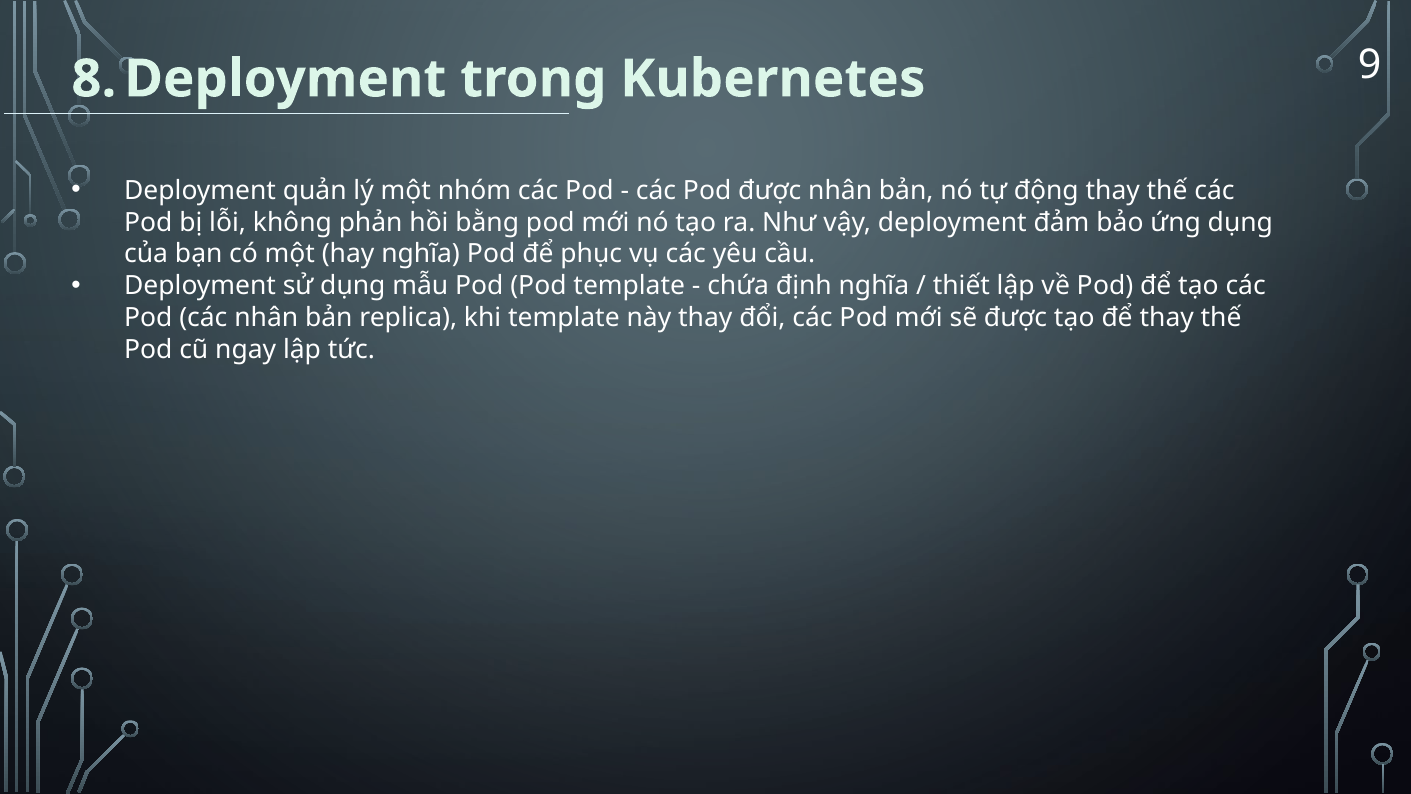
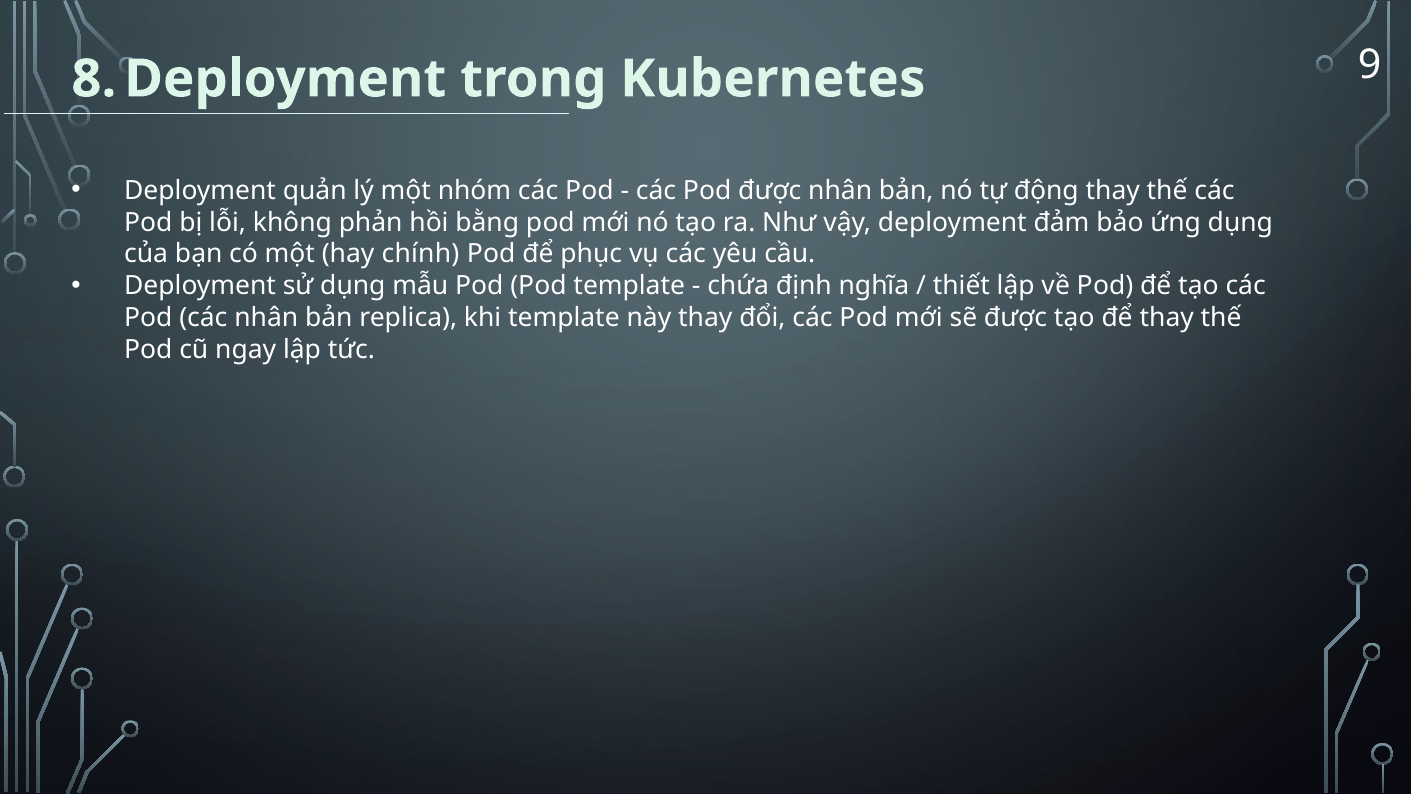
hay nghĩa: nghĩa -> chính (420, 254)
